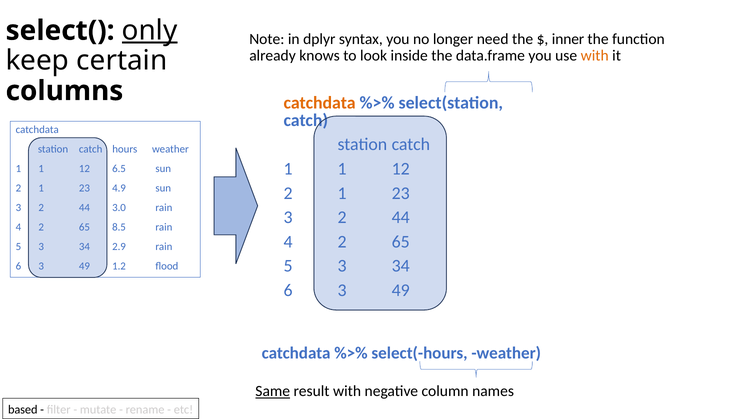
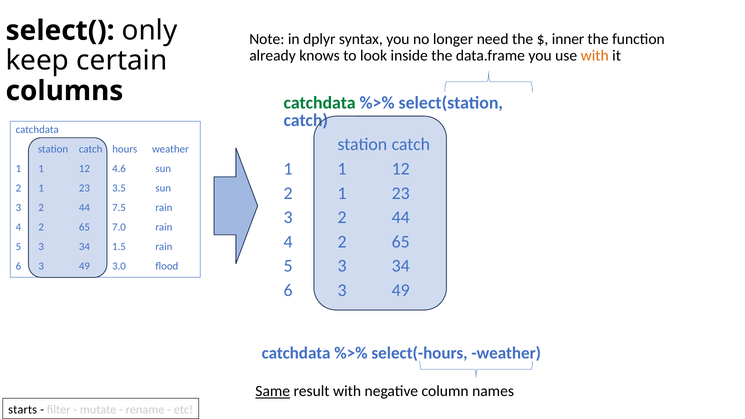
only underline: present -> none (150, 31)
catchdata colour: orange -> green (320, 103)
6.5: 6.5 -> 4.6 (119, 169)
4.9: 4.9 -> 3.5 (119, 188)
3.0: 3.0 -> 7.5 (119, 208)
8.5: 8.5 -> 7.0 (119, 227)
2.9: 2.9 -> 1.5 (119, 247)
1.2: 1.2 -> 3.0 (119, 266)
based: based -> starts (23, 410)
